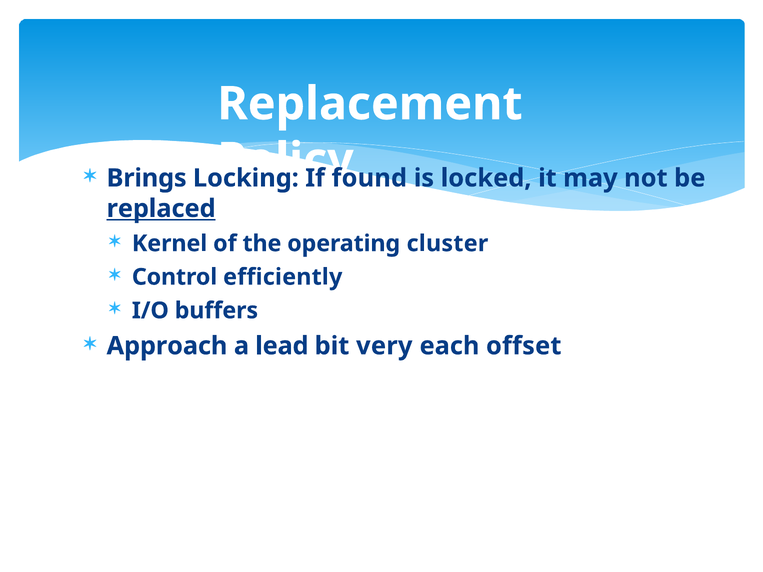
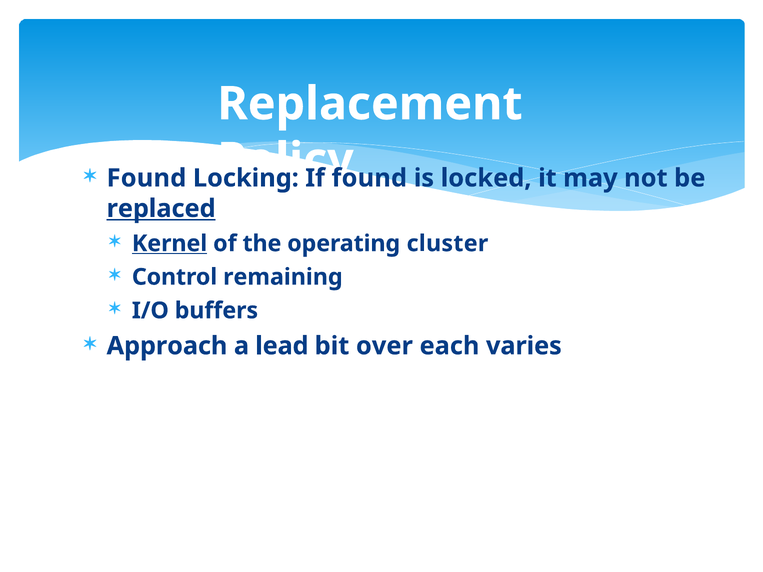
Brings: Brings -> Found (146, 178)
Kernel underline: none -> present (170, 244)
efficiently: efficiently -> remaining (283, 277)
very: very -> over (384, 346)
offset: offset -> varies (524, 346)
